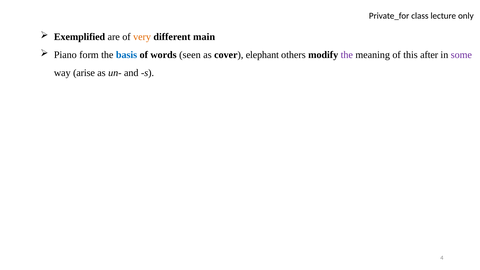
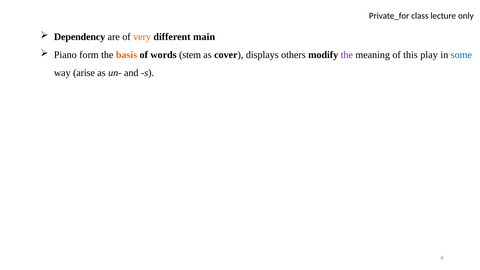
Exemplified: Exemplified -> Dependency (80, 37)
basis colour: blue -> orange (127, 55)
seen: seen -> stem (190, 55)
elephant: elephant -> displays (262, 55)
after: after -> play (429, 55)
some colour: purple -> blue (461, 55)
